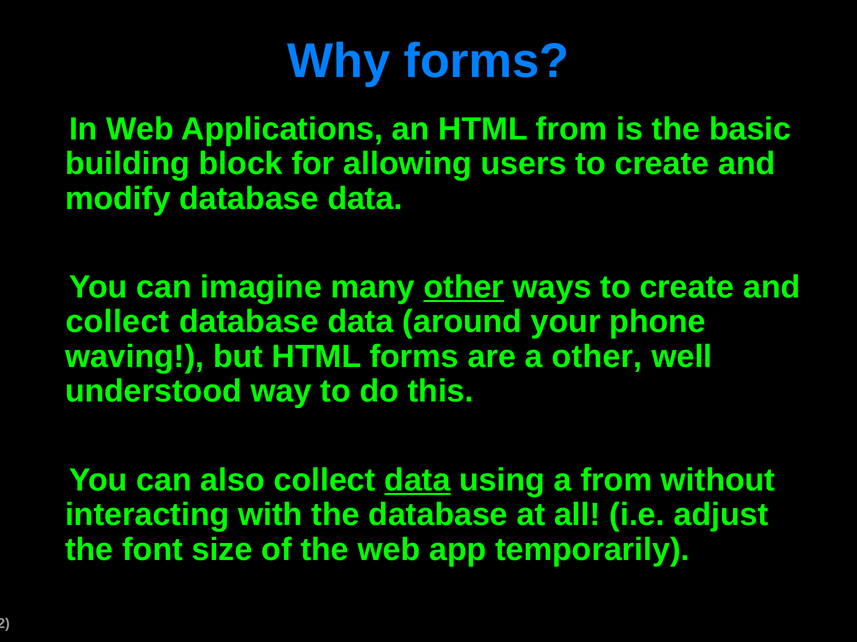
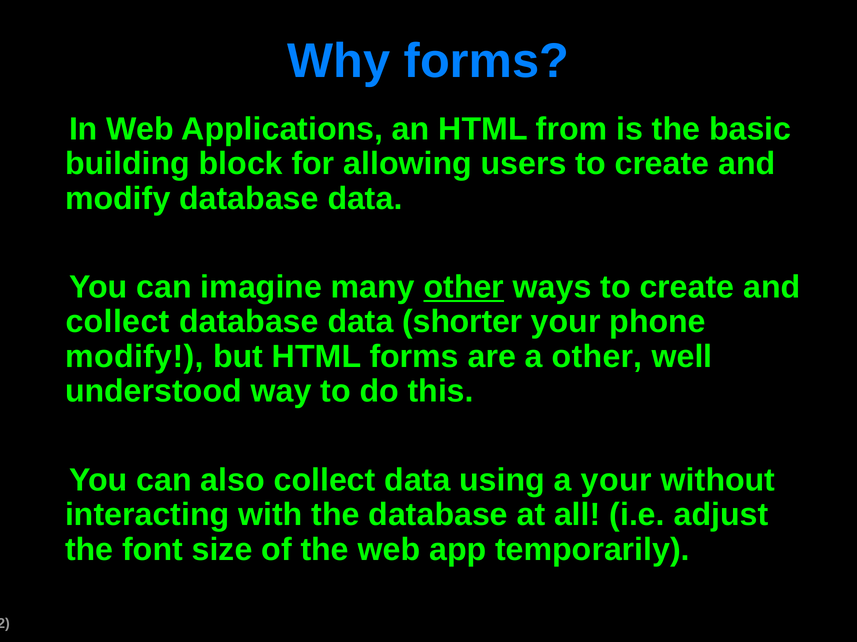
around: around -> shorter (462, 322)
waving: waving -> modify (135, 357)
data underline: present -> none (417, 481)
a from: from -> your (616, 481)
